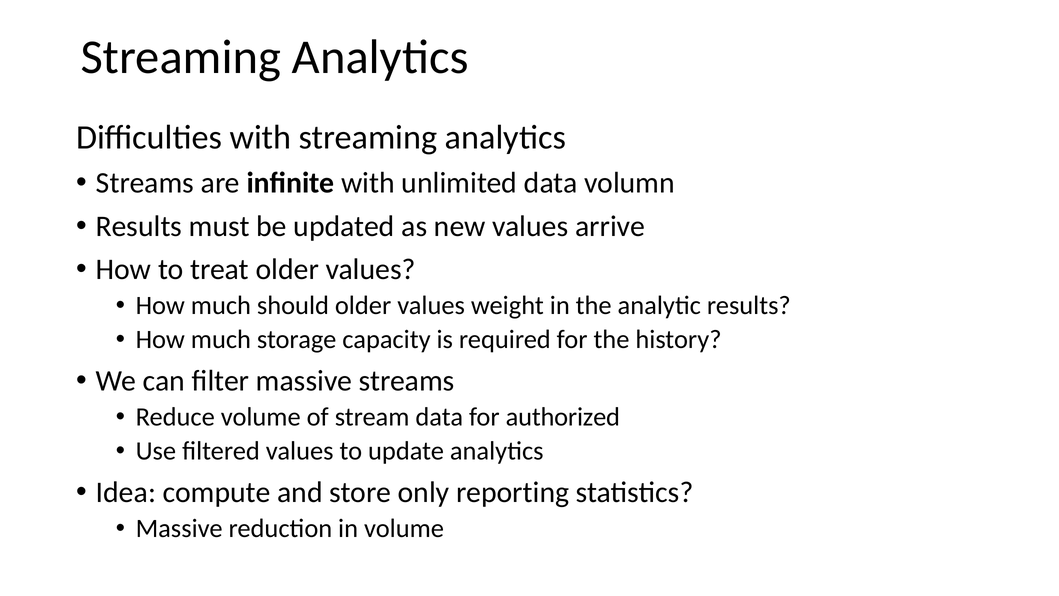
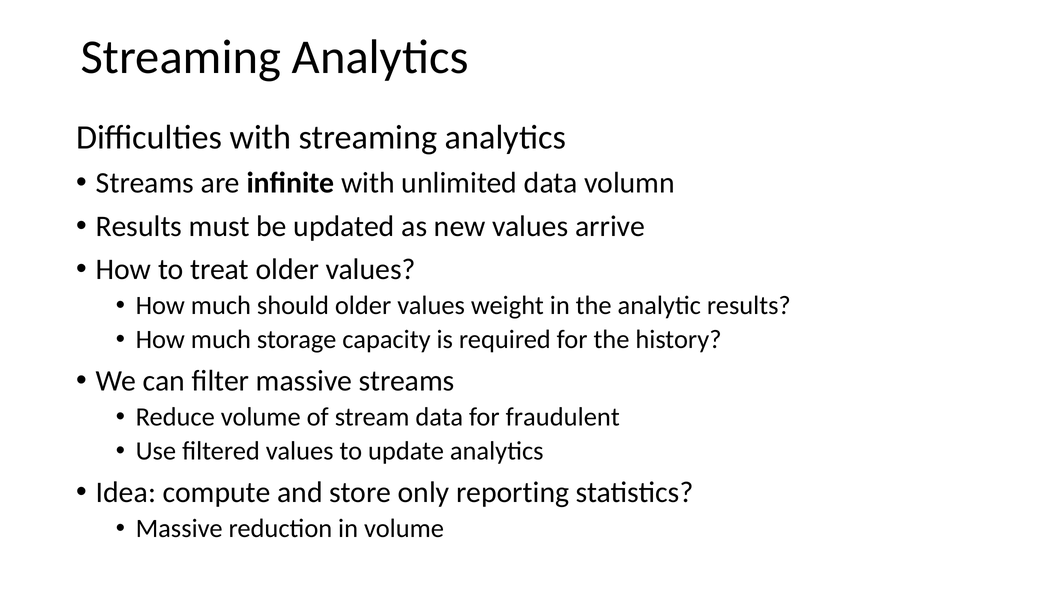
authorized: authorized -> fraudulent (563, 417)
